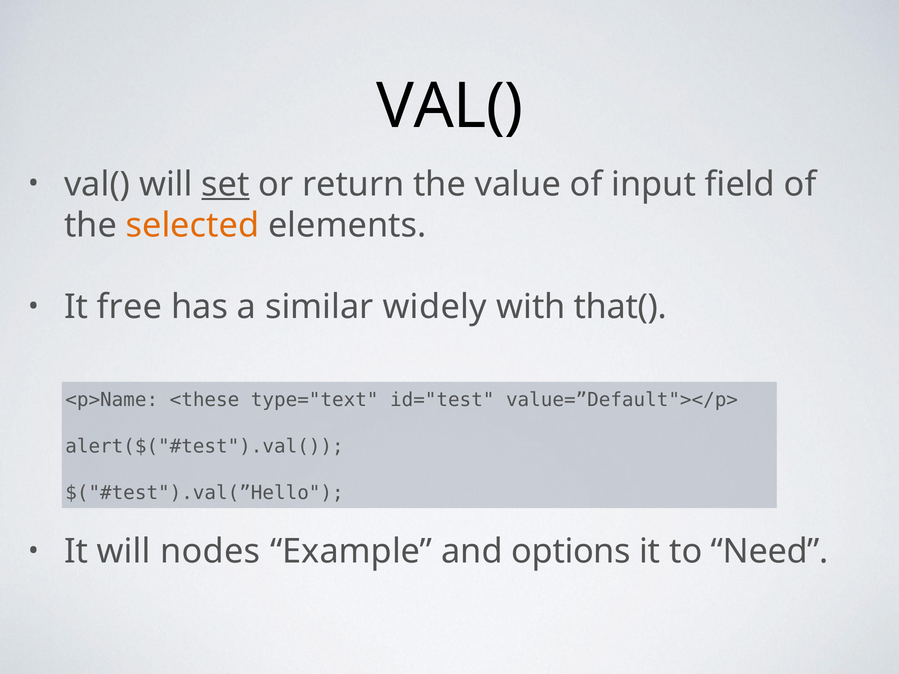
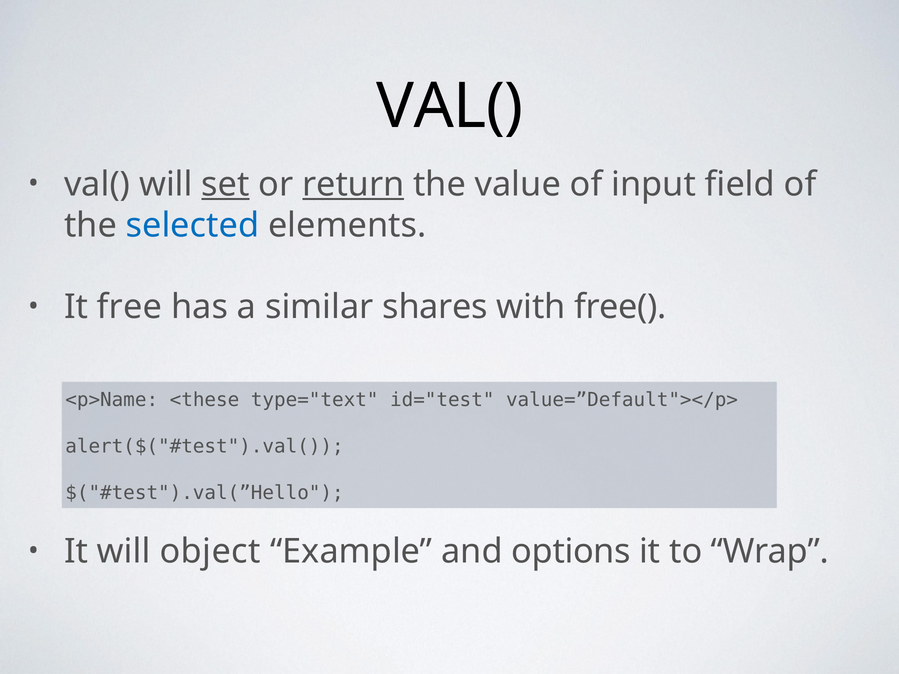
return underline: none -> present (353, 184)
selected colour: orange -> blue (192, 226)
widely: widely -> shares (435, 307)
that(: that( -> free( (620, 307)
nodes: nodes -> object (210, 552)
Need: Need -> Wrap (770, 552)
